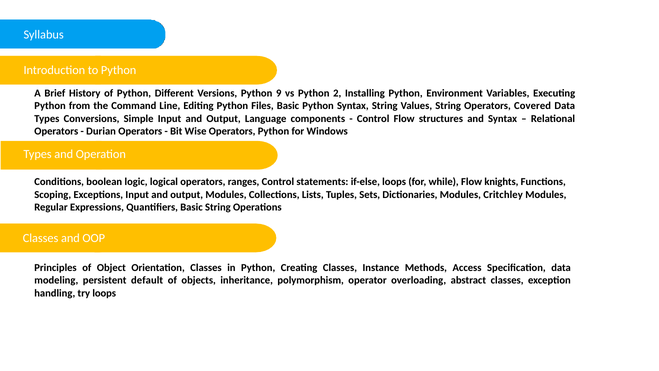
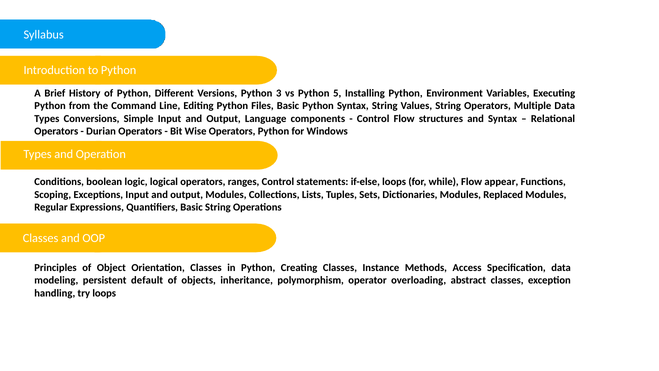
9: 9 -> 3 (279, 93)
2: 2 -> 5 (337, 93)
Covered: Covered -> Multiple (533, 106)
knights: knights -> appear (501, 182)
Critchley: Critchley -> Replaced (503, 194)
